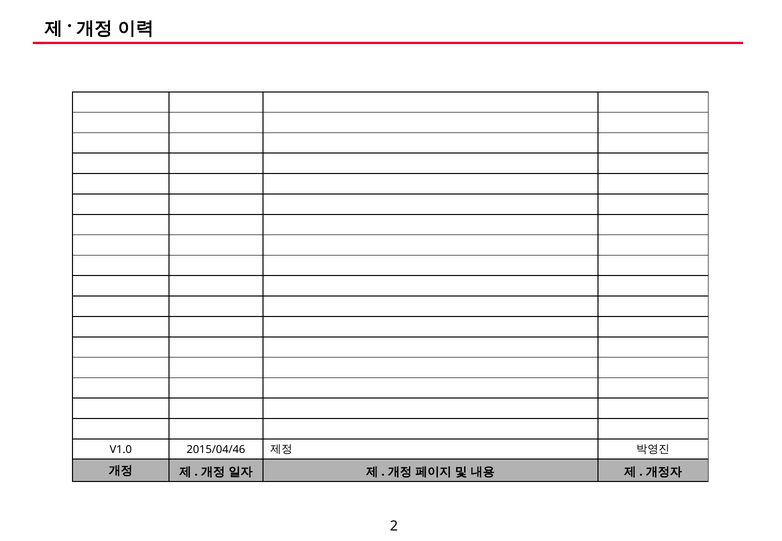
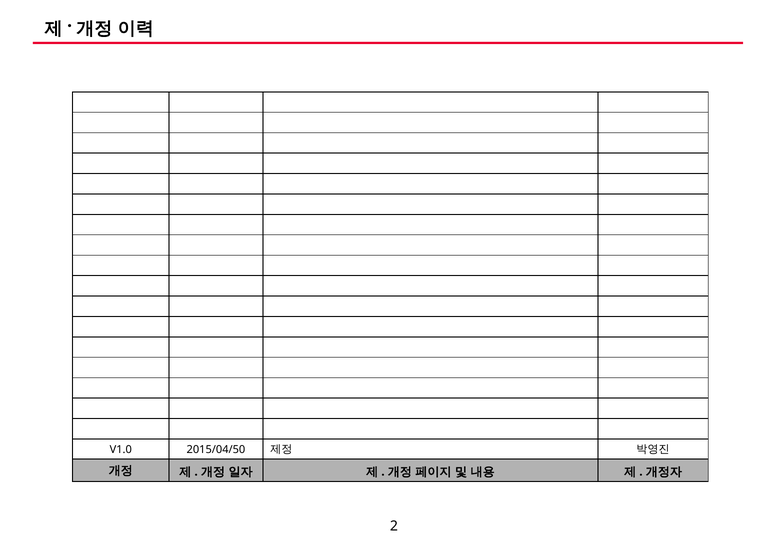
2015/04/46: 2015/04/46 -> 2015/04/50 (216, 450)
